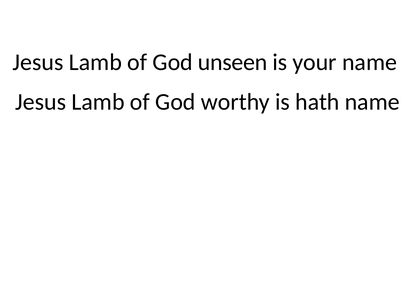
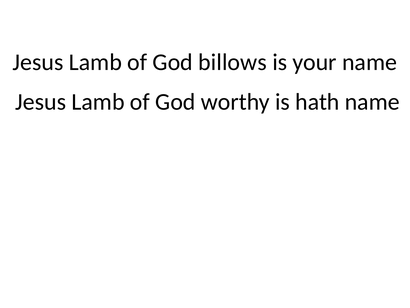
unseen: unseen -> billows (233, 62)
